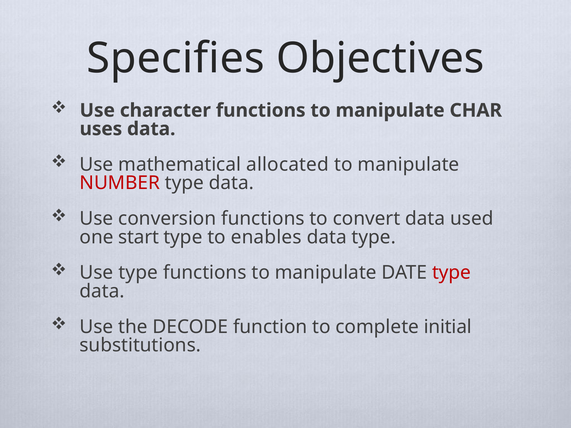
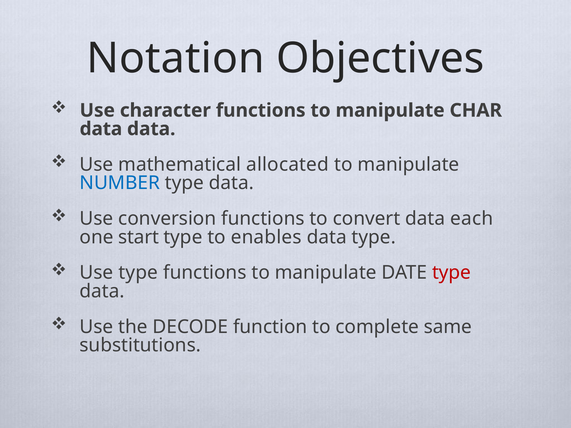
Specifies: Specifies -> Notation (176, 58)
uses: uses -> data (101, 129)
NUMBER colour: red -> blue (120, 183)
used: used -> each (472, 219)
initial: initial -> same (448, 327)
